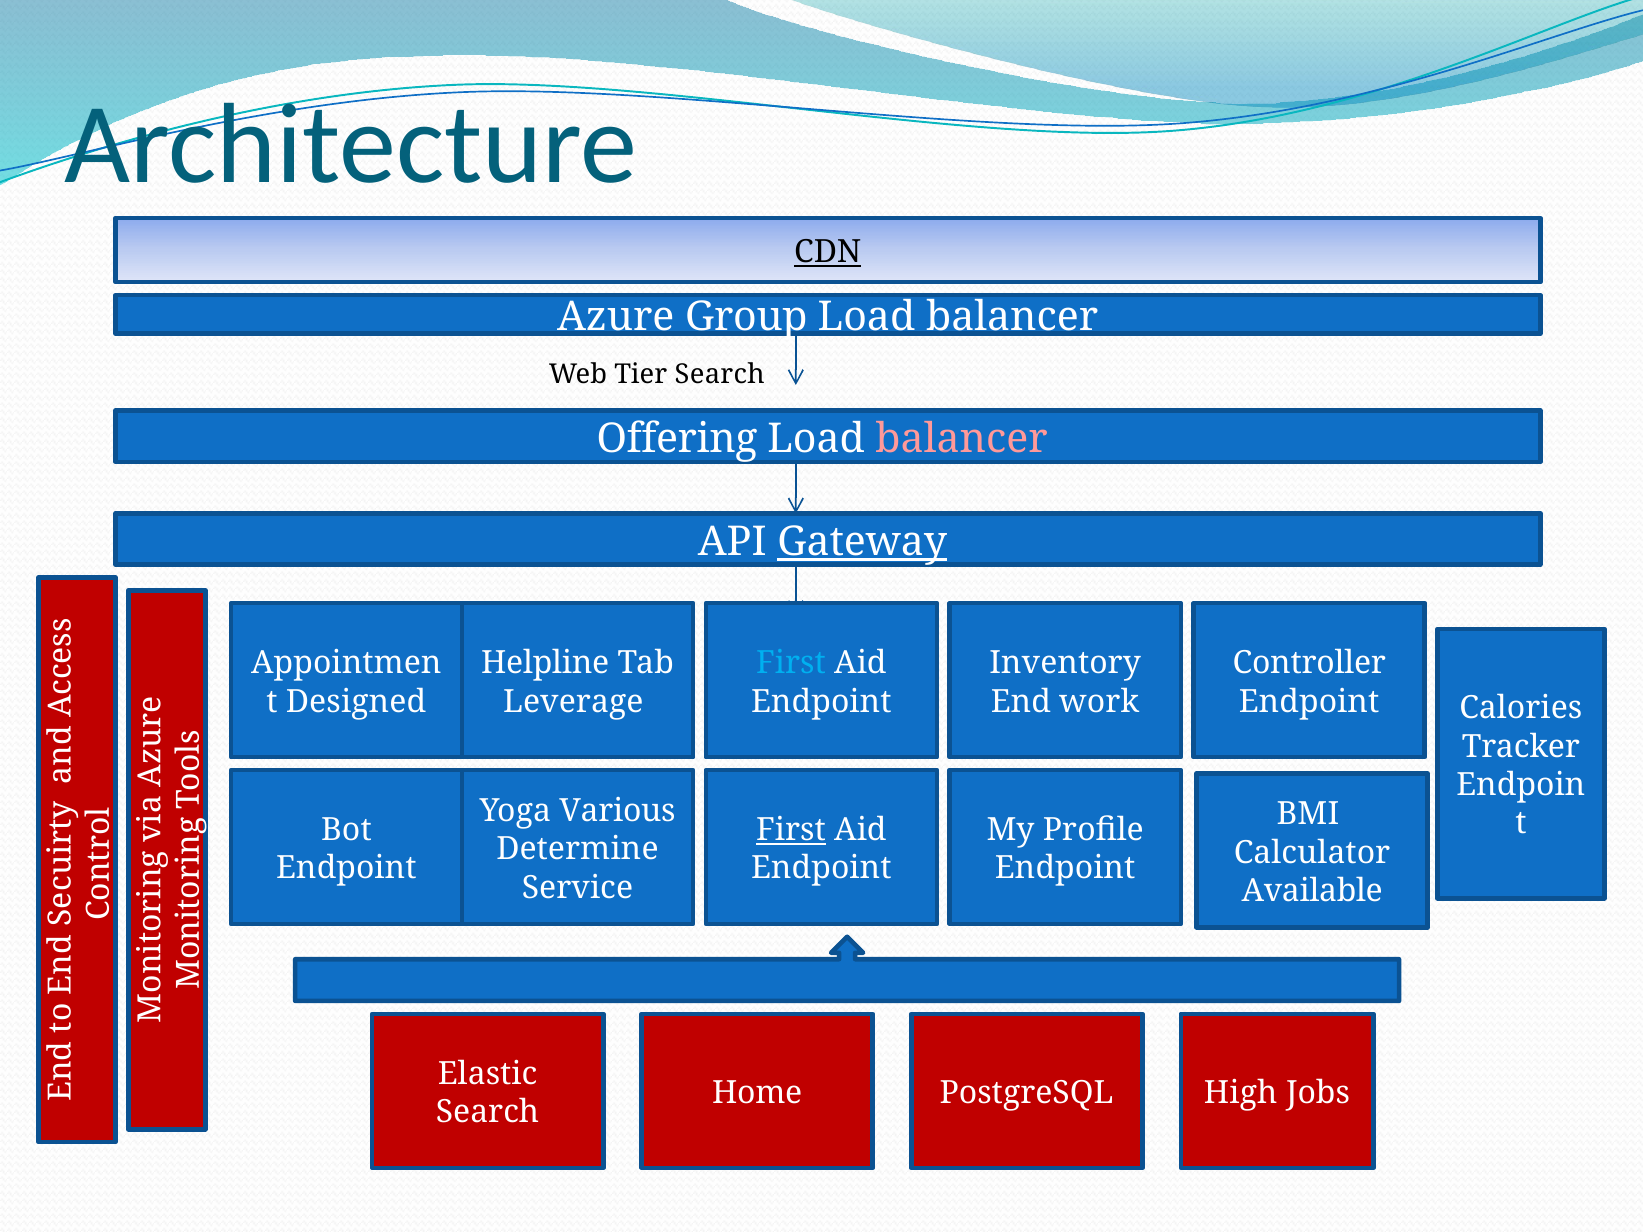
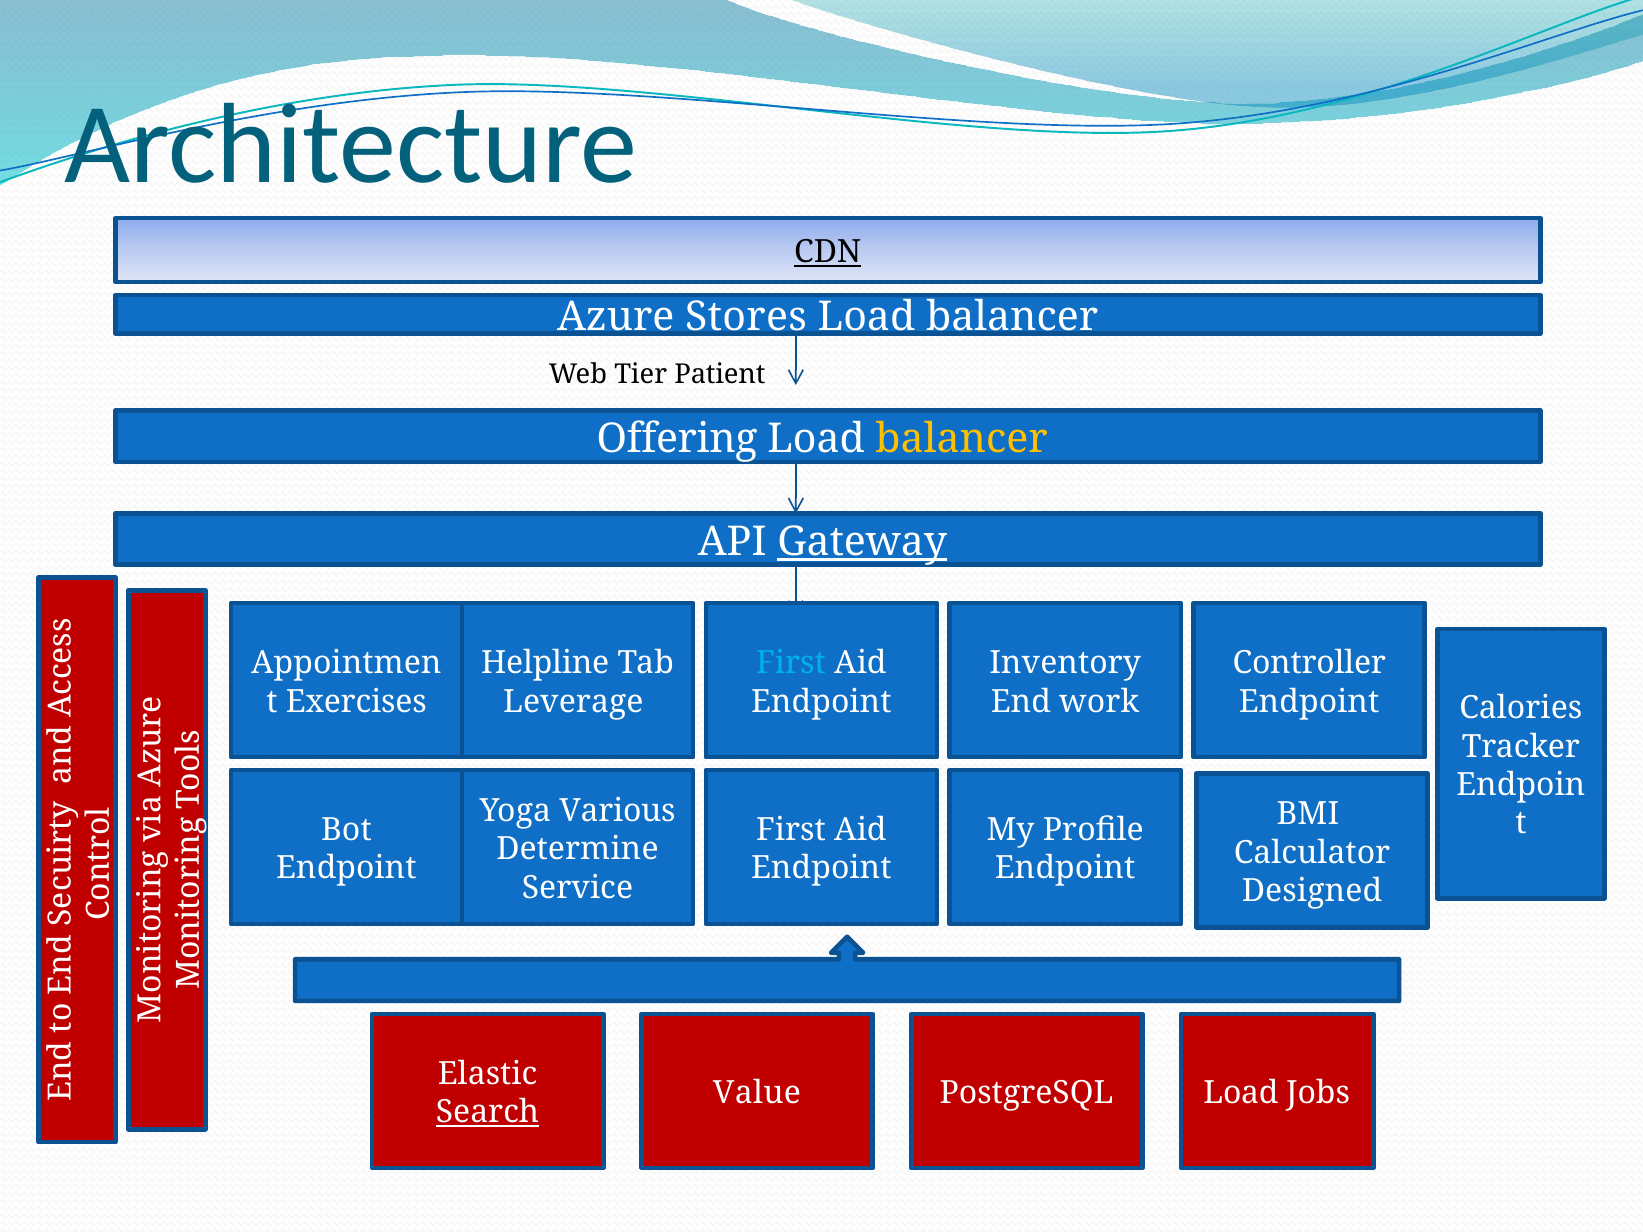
Group: Group -> Stores (746, 317)
Tier Search: Search -> Patient (720, 374)
balancer colour: pink -> yellow (962, 439)
Designed: Designed -> Exercises (356, 702)
First underline: present -> none (791, 830)
Available: Available -> Designed (1312, 891)
Home: Home -> Value (757, 1093)
High: High -> Load (1241, 1093)
Search underline: none -> present (488, 1112)
